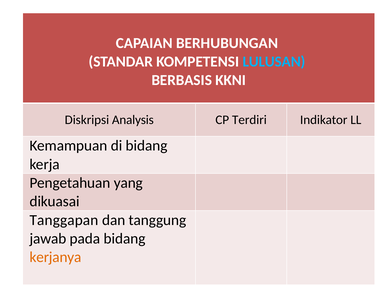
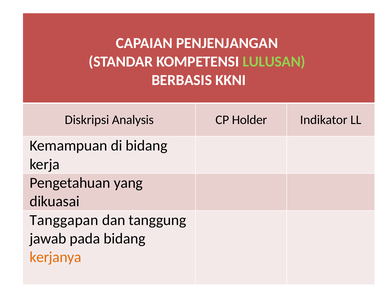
BERHUBUNGAN: BERHUBUNGAN -> PENJENJANGAN (227, 43)
LULUSAN colour: light blue -> light green (274, 62)
Terdiri: Terdiri -> Holder (249, 120)
